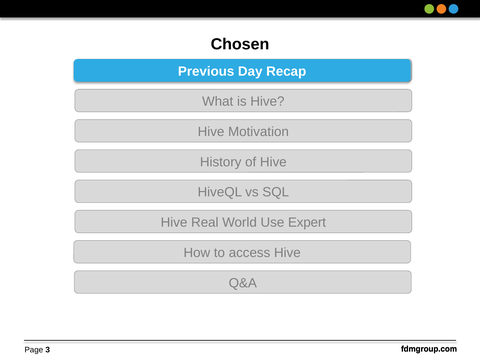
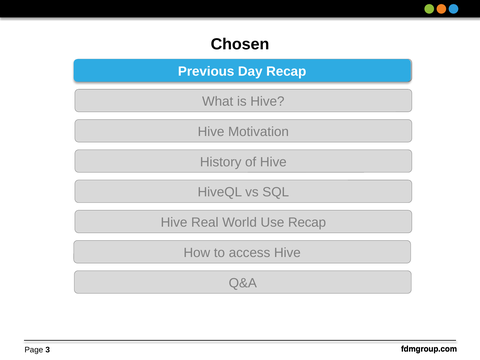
Use Expert: Expert -> Recap (307, 222)
